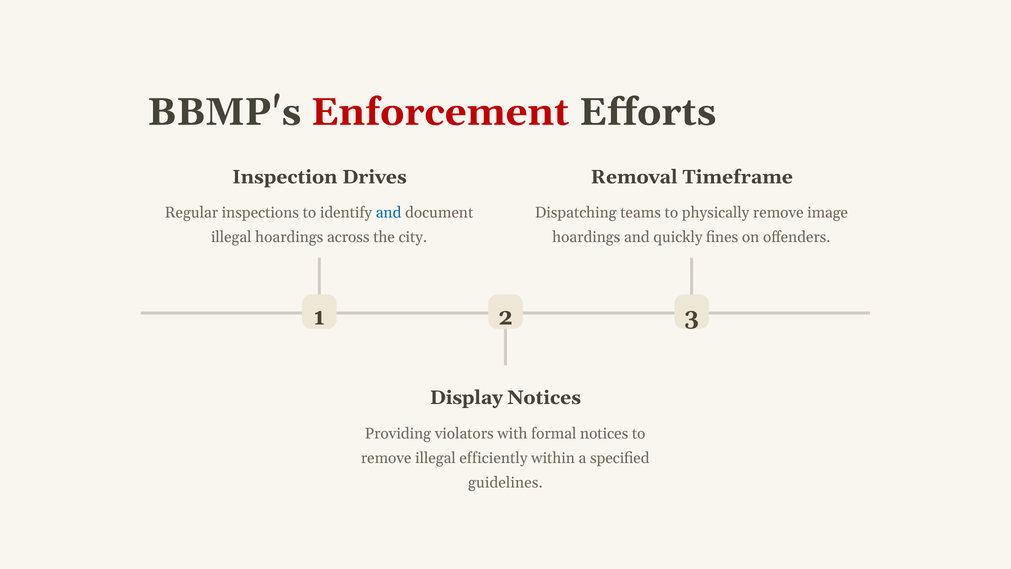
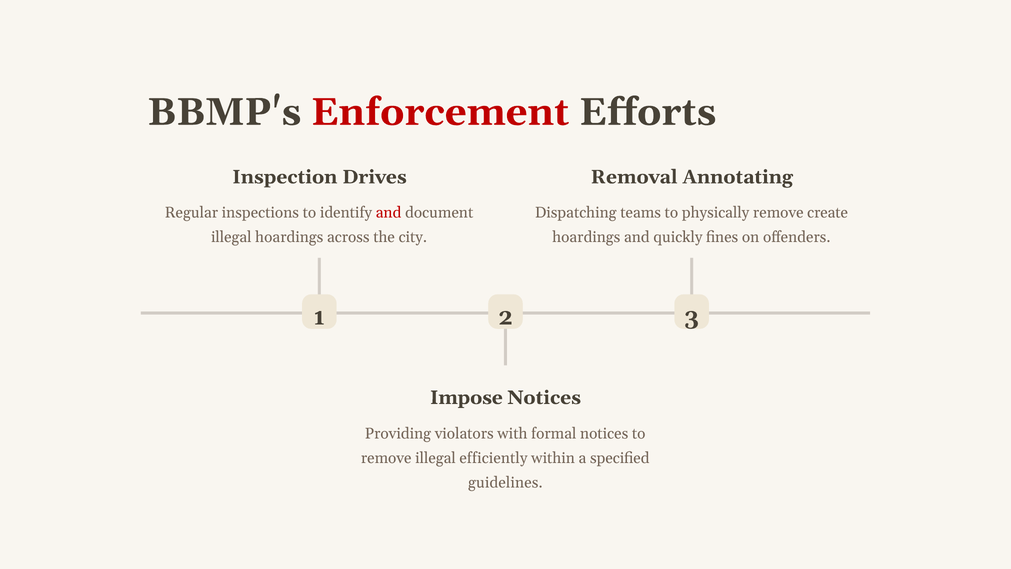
Timeframe: Timeframe -> Annotating (738, 177)
and colour: blue -> red (389, 213)
image: image -> create (828, 213)
Display: Display -> Impose (466, 397)
